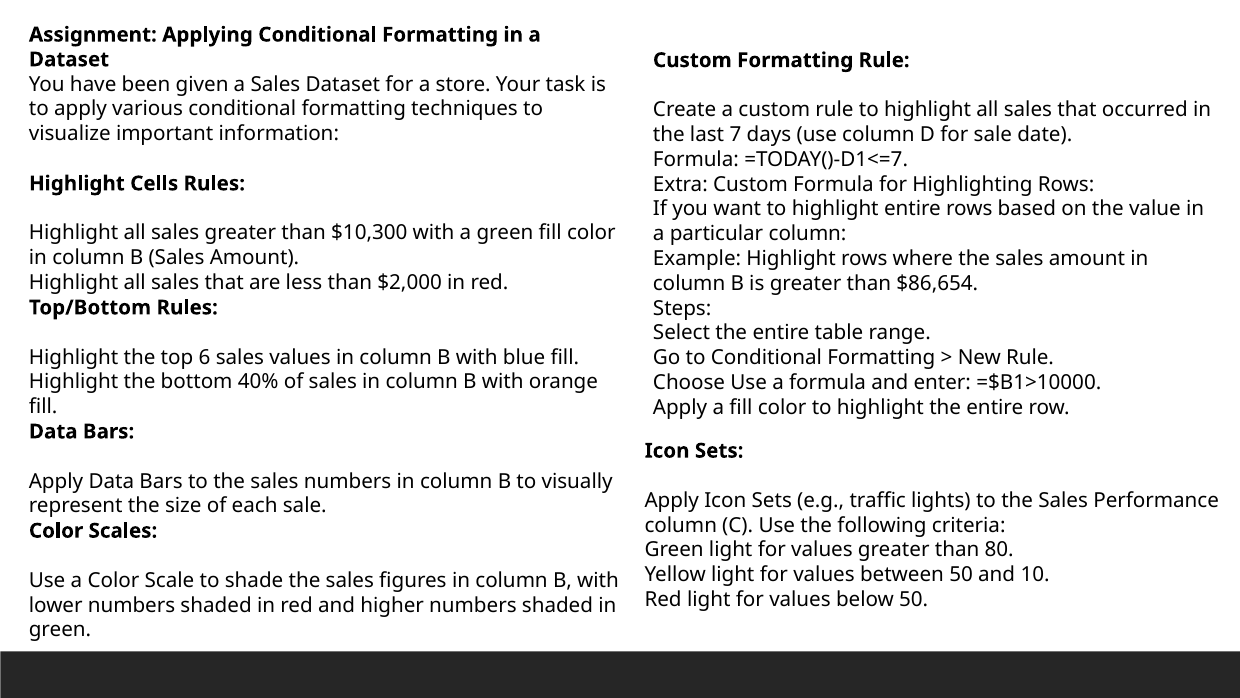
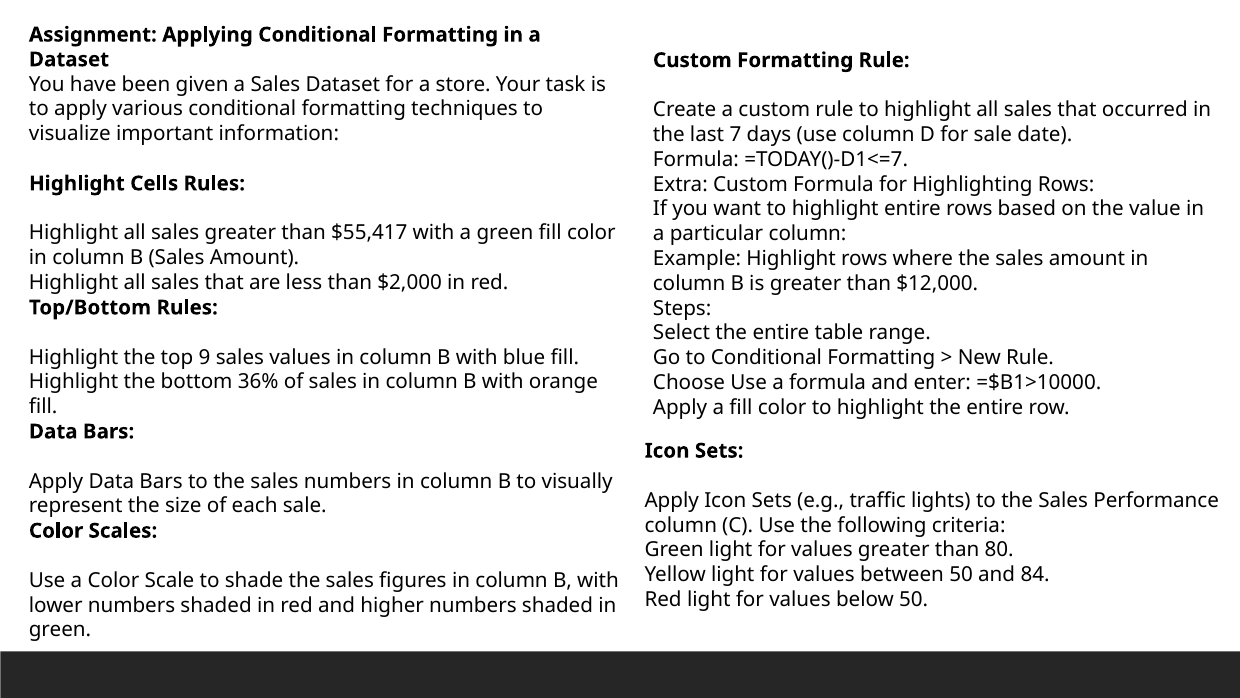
$10,300: $10,300 -> $55,417 (369, 233)
$86,654: $86,654 -> $12,000 (937, 283)
6: 6 -> 9 (205, 357)
40%: 40% -> 36% (258, 382)
10: 10 -> 84 (1035, 574)
